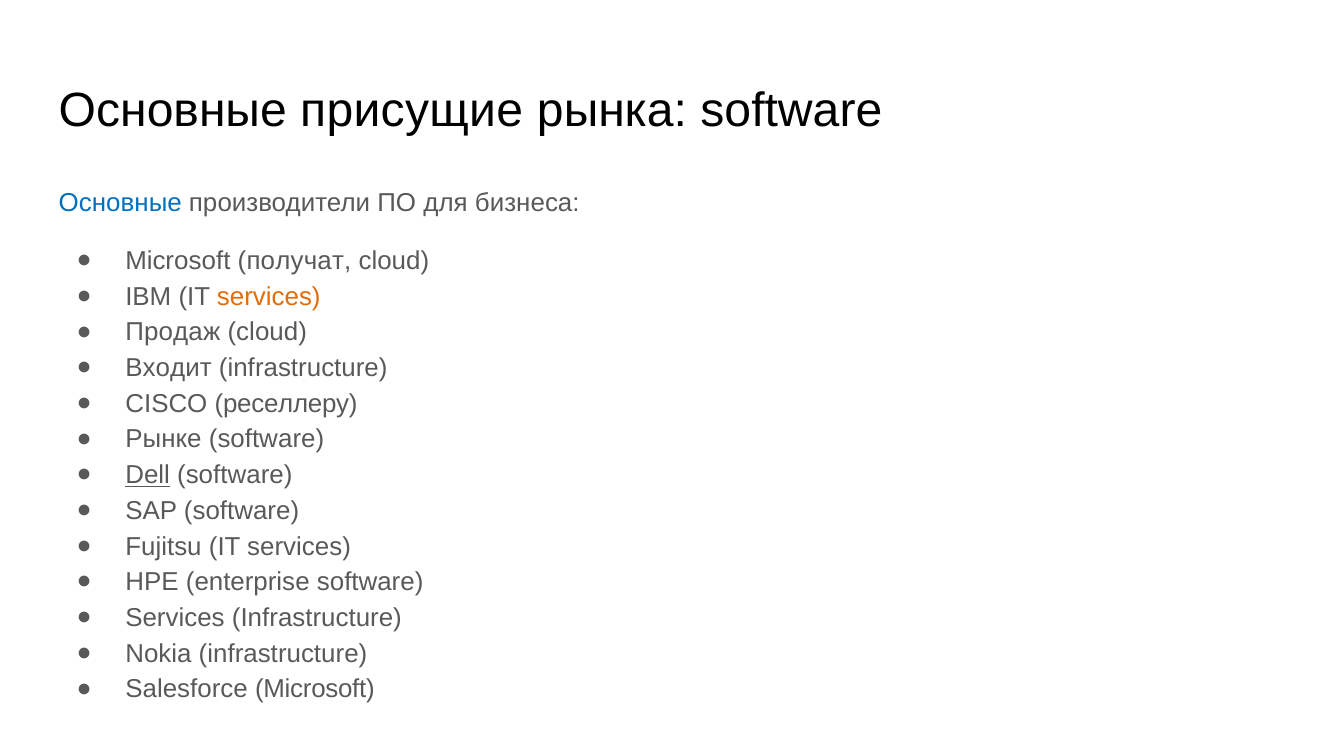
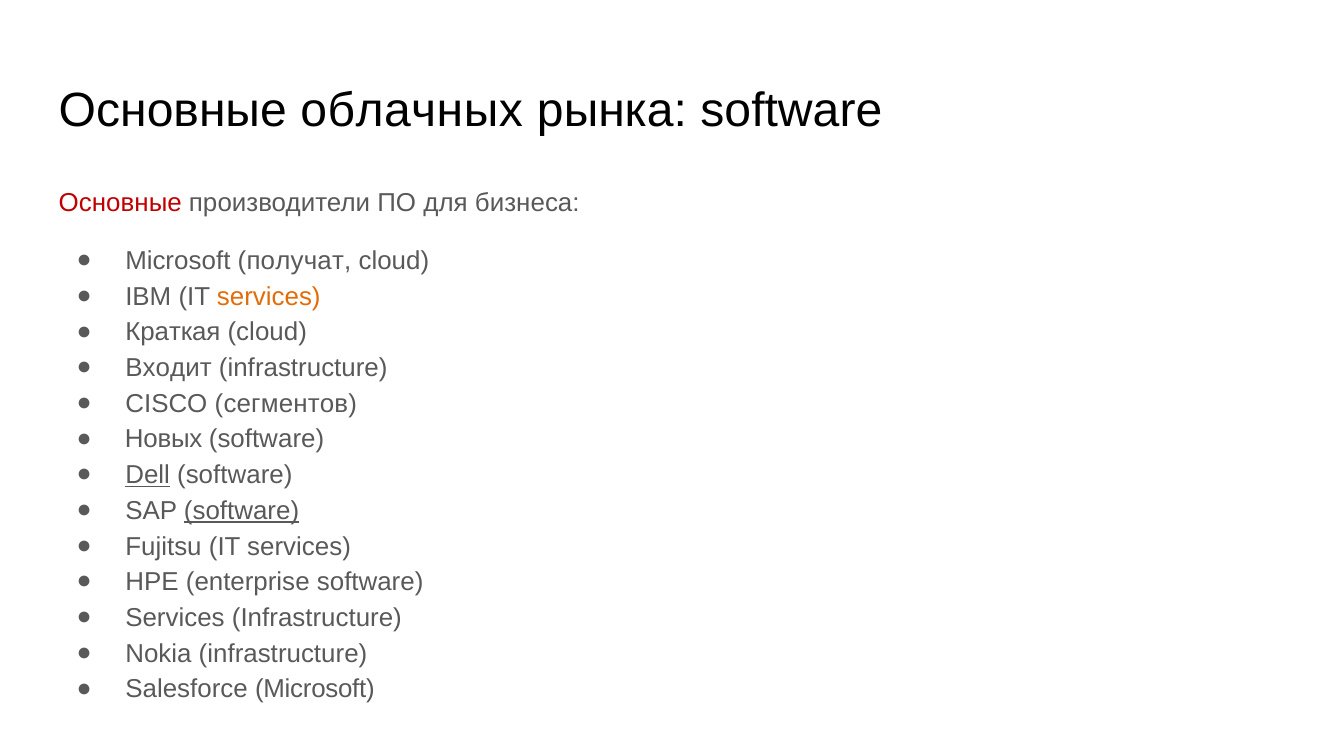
присущие: присущие -> облачных (412, 110)
Основные colour: blue -> red (120, 203)
Продаж: Продаж -> Краткая (173, 332)
реселлеру: реселлеру -> сегментов (286, 404)
Рынке: Рынке -> Новых (164, 440)
software underline: none -> present (242, 511)
